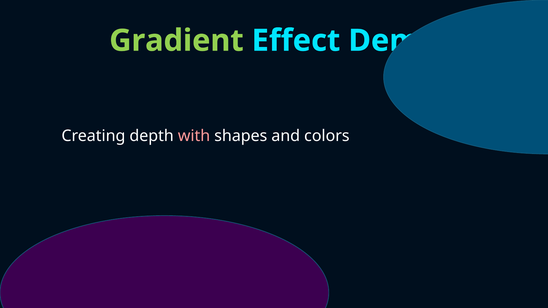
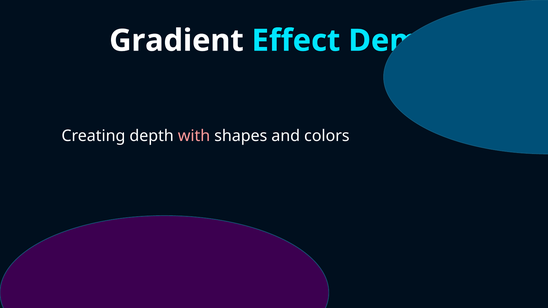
Gradient colour: light green -> white (176, 41)
